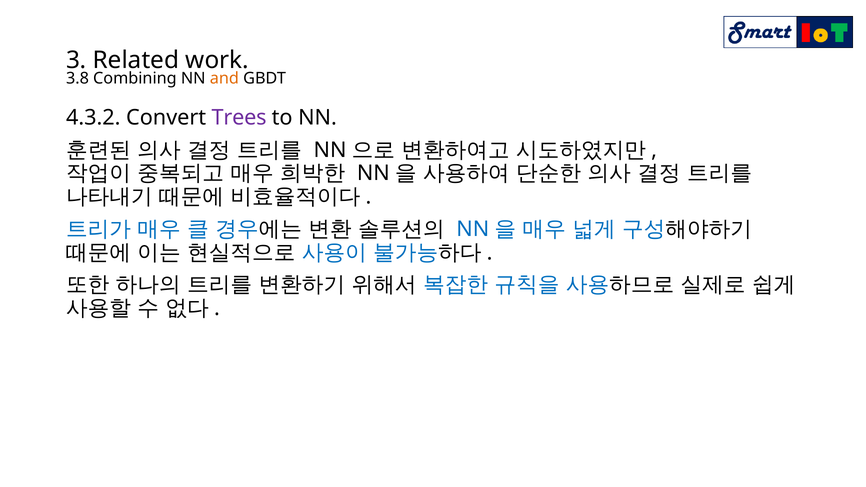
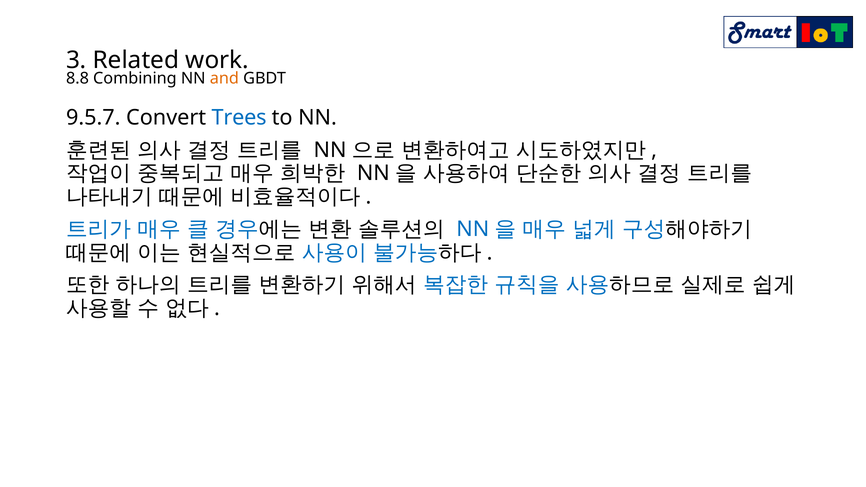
3.8: 3.8 -> 8.8 (77, 79)
4.3.2: 4.3.2 -> 9.5.7 (93, 118)
Trees colour: purple -> blue (239, 118)
